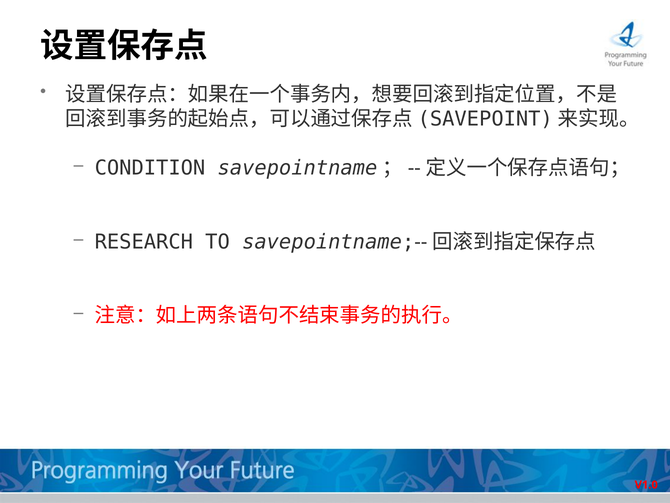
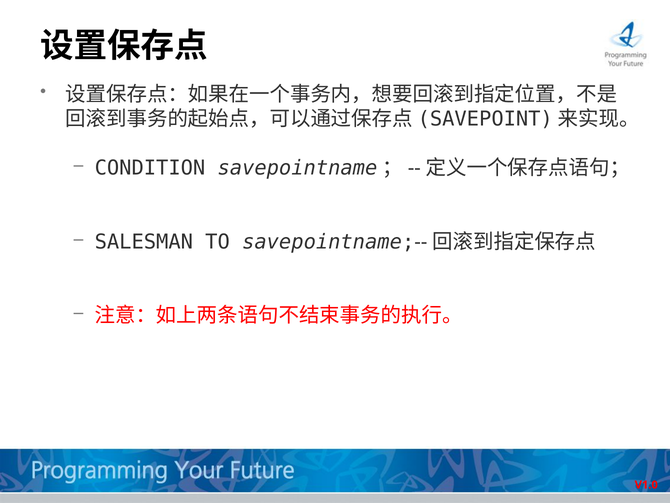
RESEARCH: RESEARCH -> SALESMAN (144, 242)
